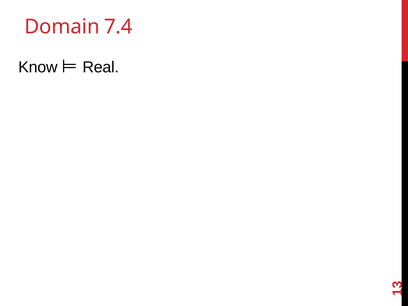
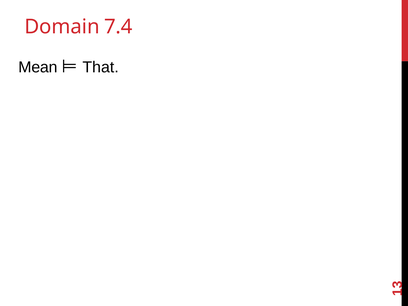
Know: Know -> Mean (38, 67)
Real: Real -> That (101, 67)
